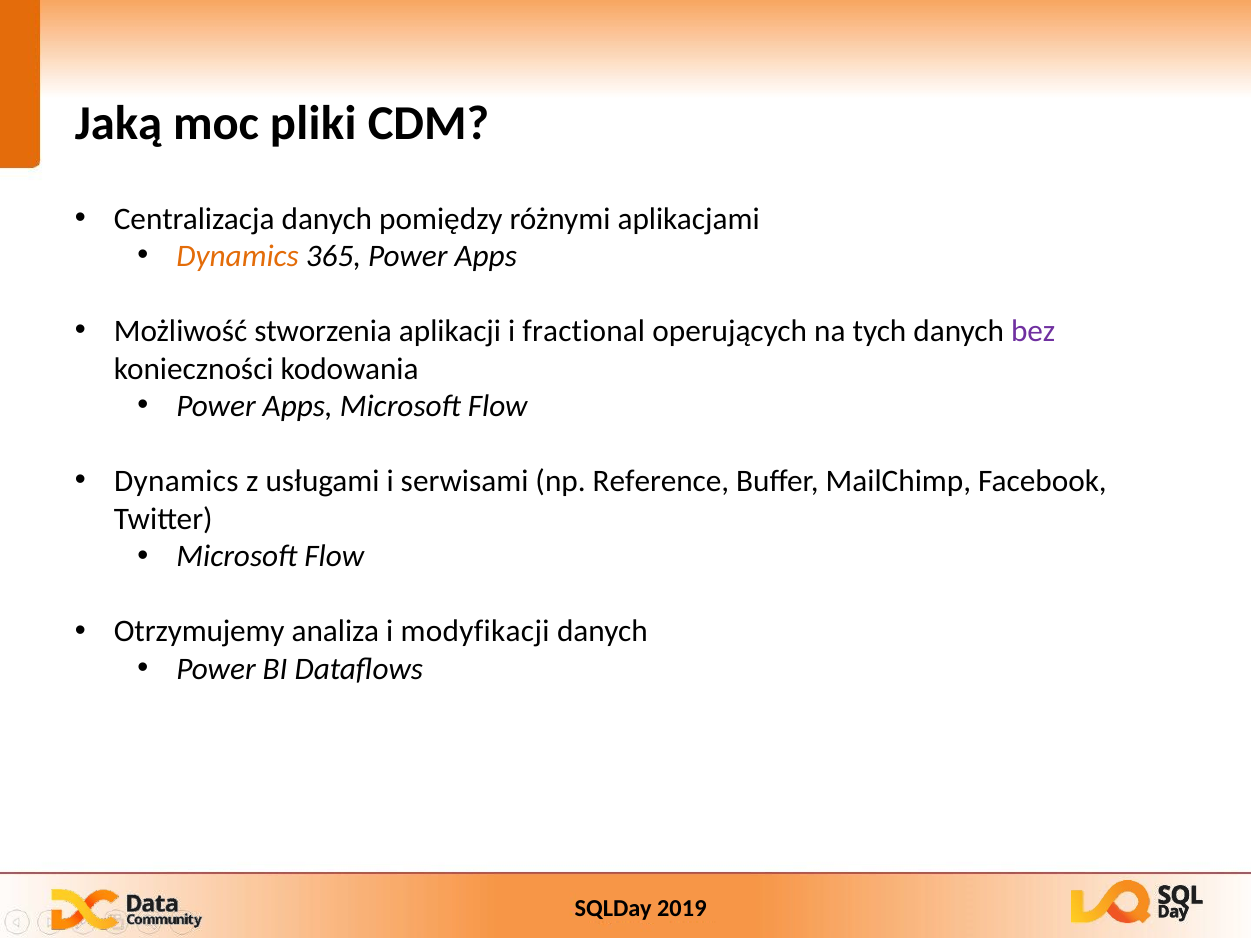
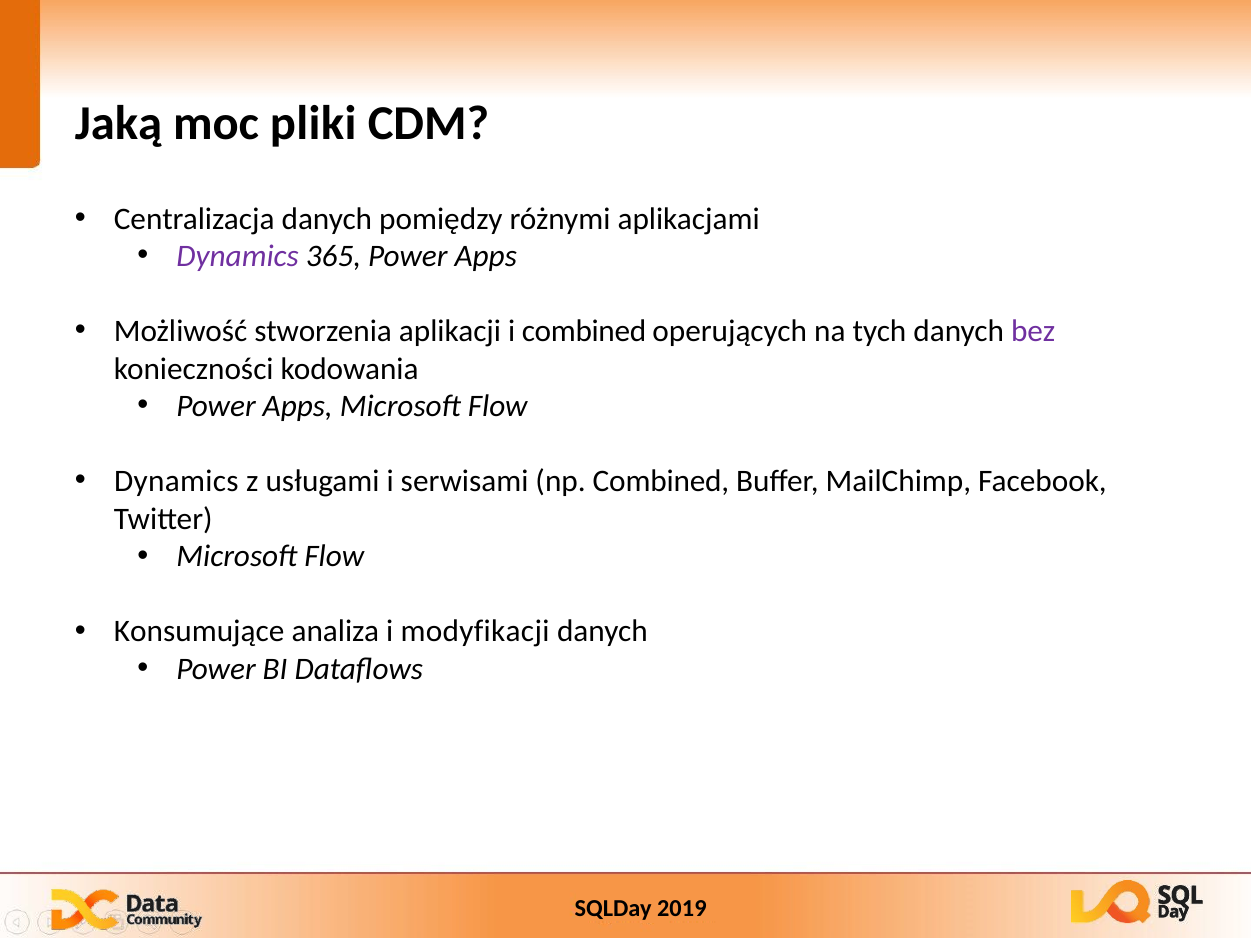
Dynamics colour: orange -> purple (238, 256)
i fractional: fractional -> combined (584, 331)
np Reference: Reference -> Combined (661, 481)
Otrzymujemy: Otrzymujemy -> Konsumujące (199, 632)
